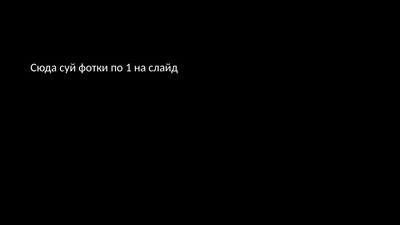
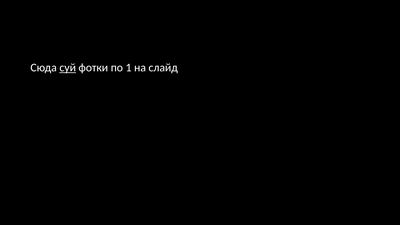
суй underline: none -> present (68, 68)
